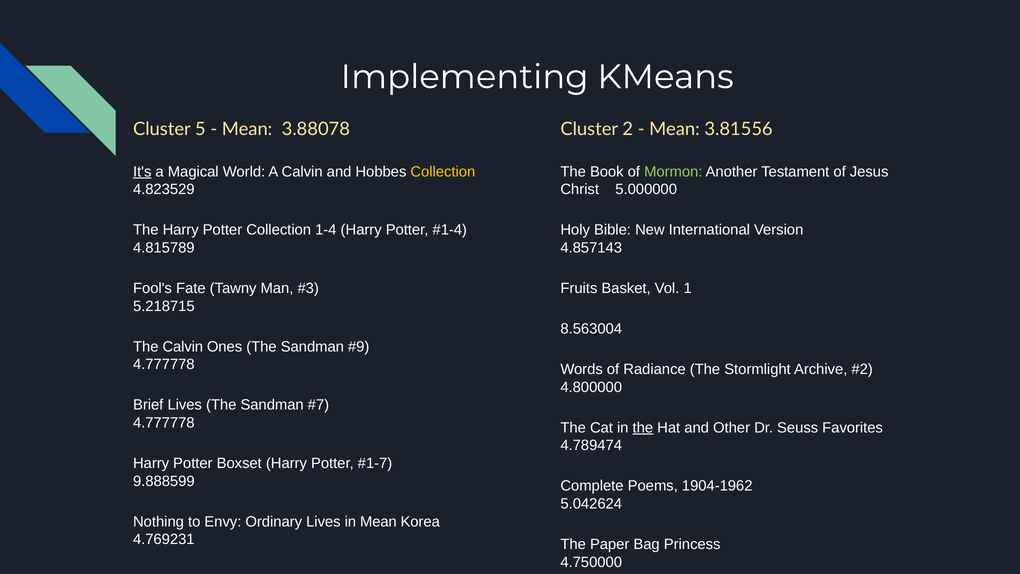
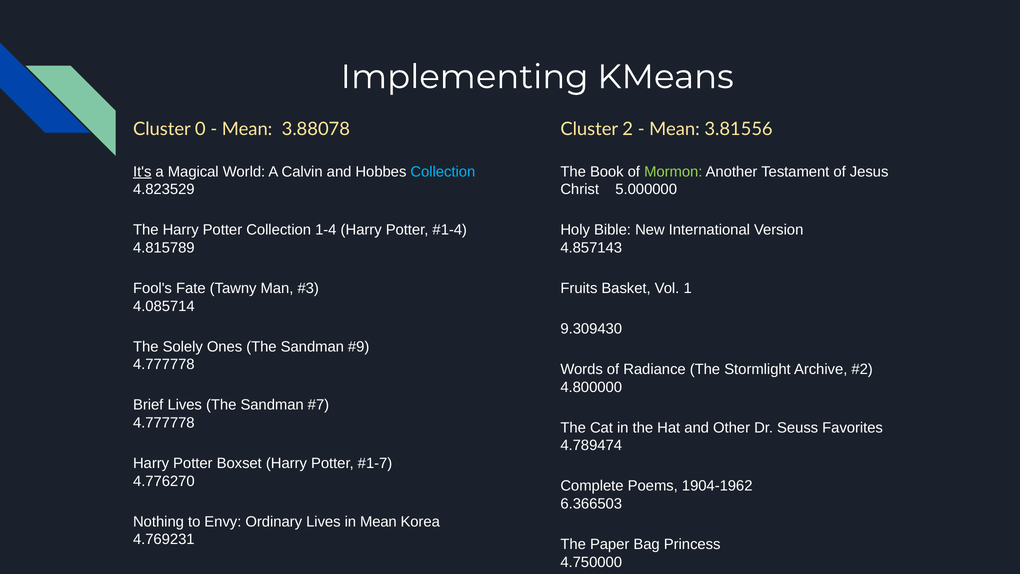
5: 5 -> 0 (200, 129)
Collection colour: yellow -> light blue (443, 172)
5.218715: 5.218715 -> 4.085714 (164, 306)
8.563004: 8.563004 -> 9.309430 (591, 329)
The Calvin: Calvin -> Solely (183, 347)
the underline: present -> none (643, 427)
9.888599: 9.888599 -> 4.776270 (164, 481)
5.042624: 5.042624 -> 6.366503 (591, 504)
